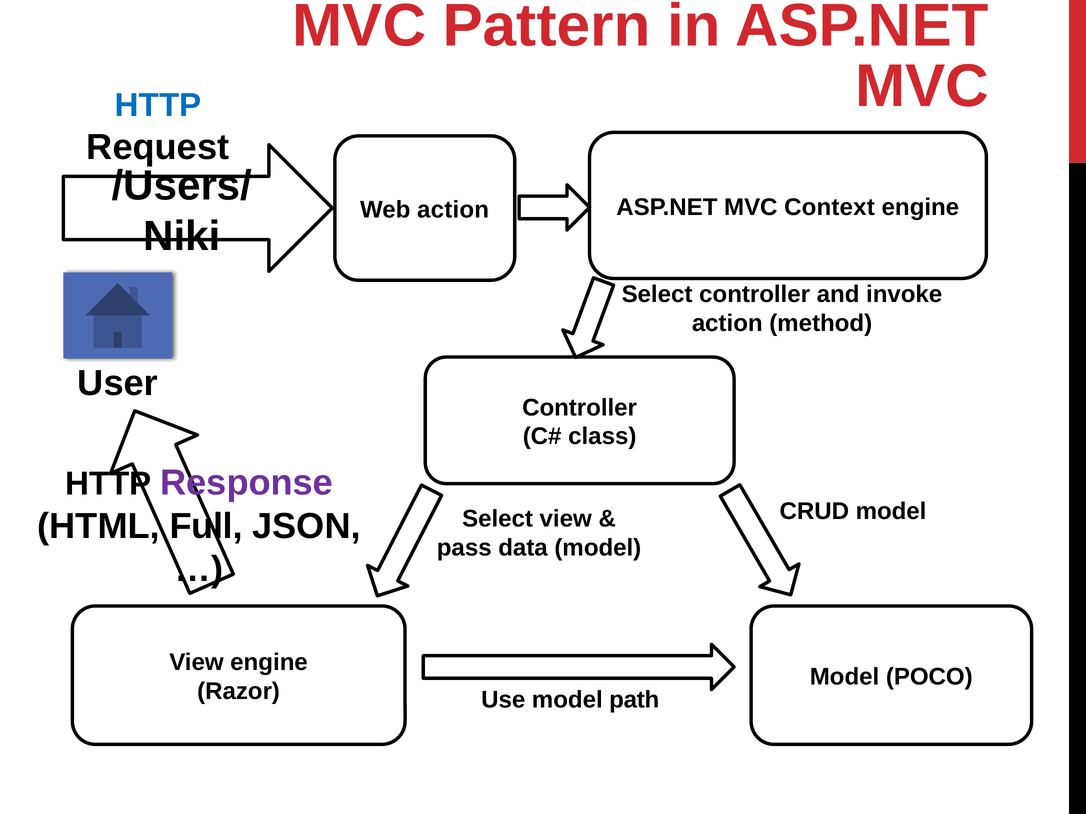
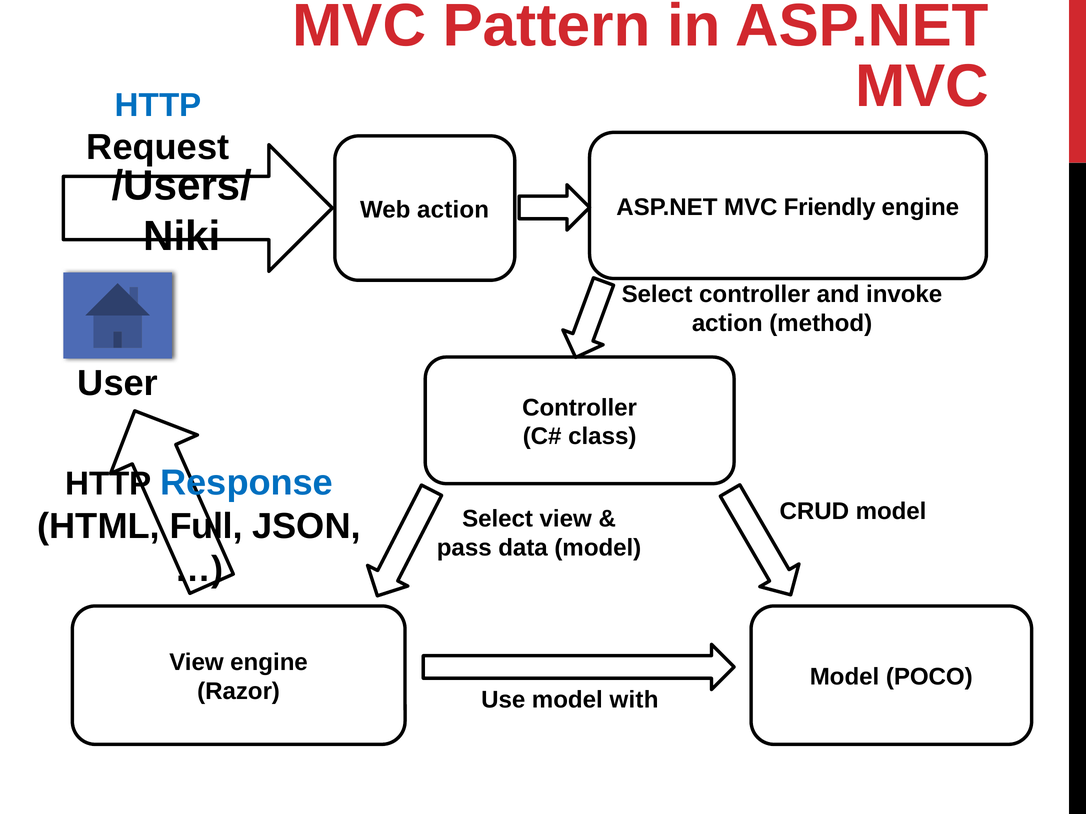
Context: Context -> Friendly (830, 207)
Response colour: purple -> blue (247, 483)
path: path -> with (634, 700)
